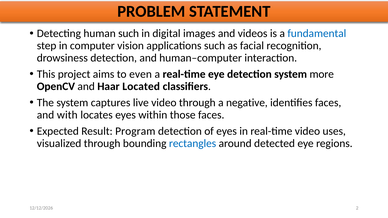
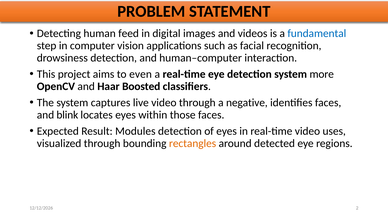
human such: such -> feed (129, 34)
Located: Located -> Boosted (141, 86)
with: with -> blink (67, 115)
Program: Program -> Modules (135, 131)
rectangles colour: blue -> orange (193, 143)
